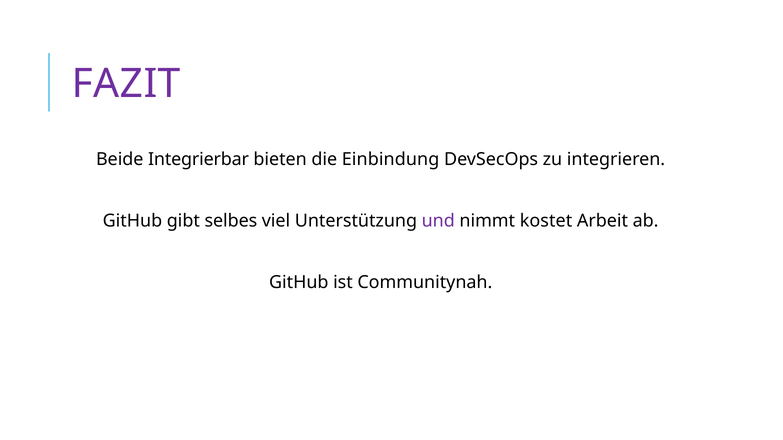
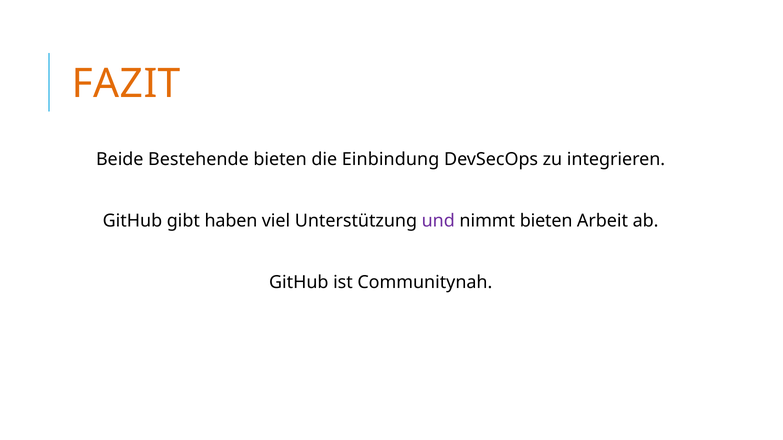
FAZIT colour: purple -> orange (126, 84)
Integrierbar: Integrierbar -> Bestehende (198, 159)
selbes: selbes -> haben (231, 221)
nimmt kostet: kostet -> bieten (546, 221)
